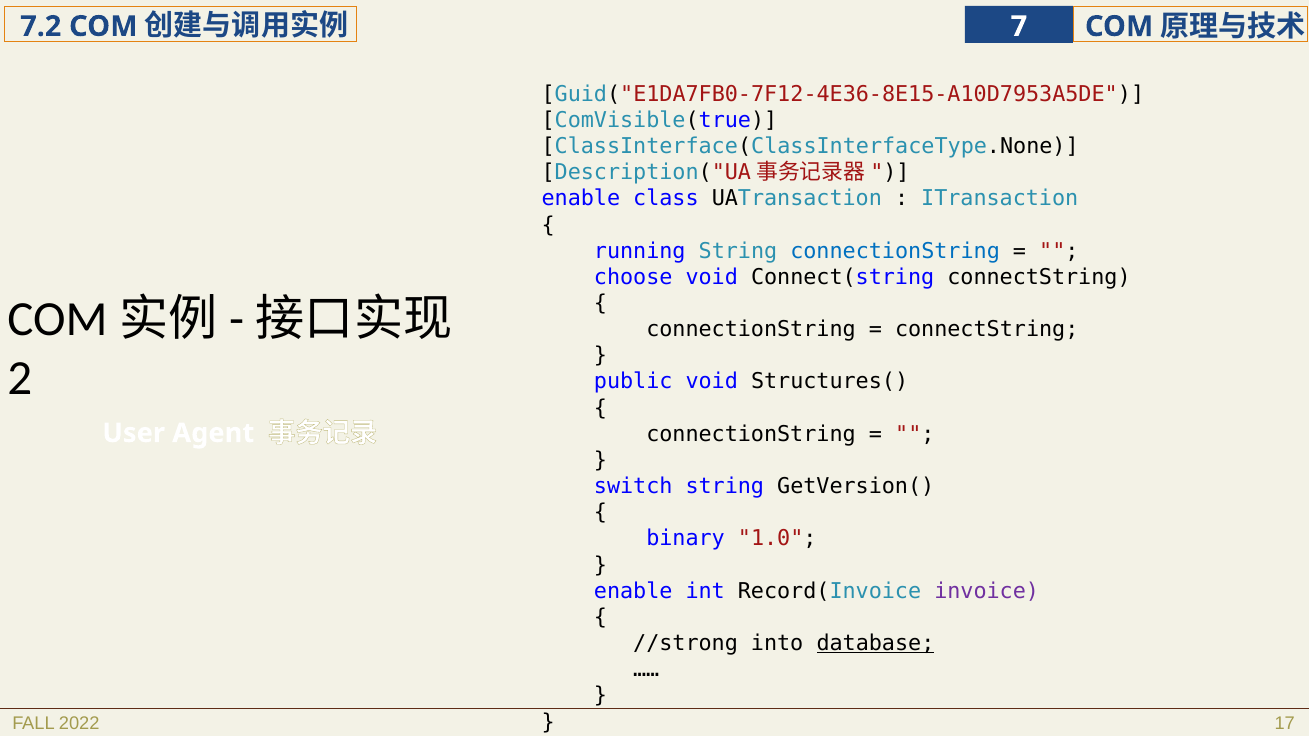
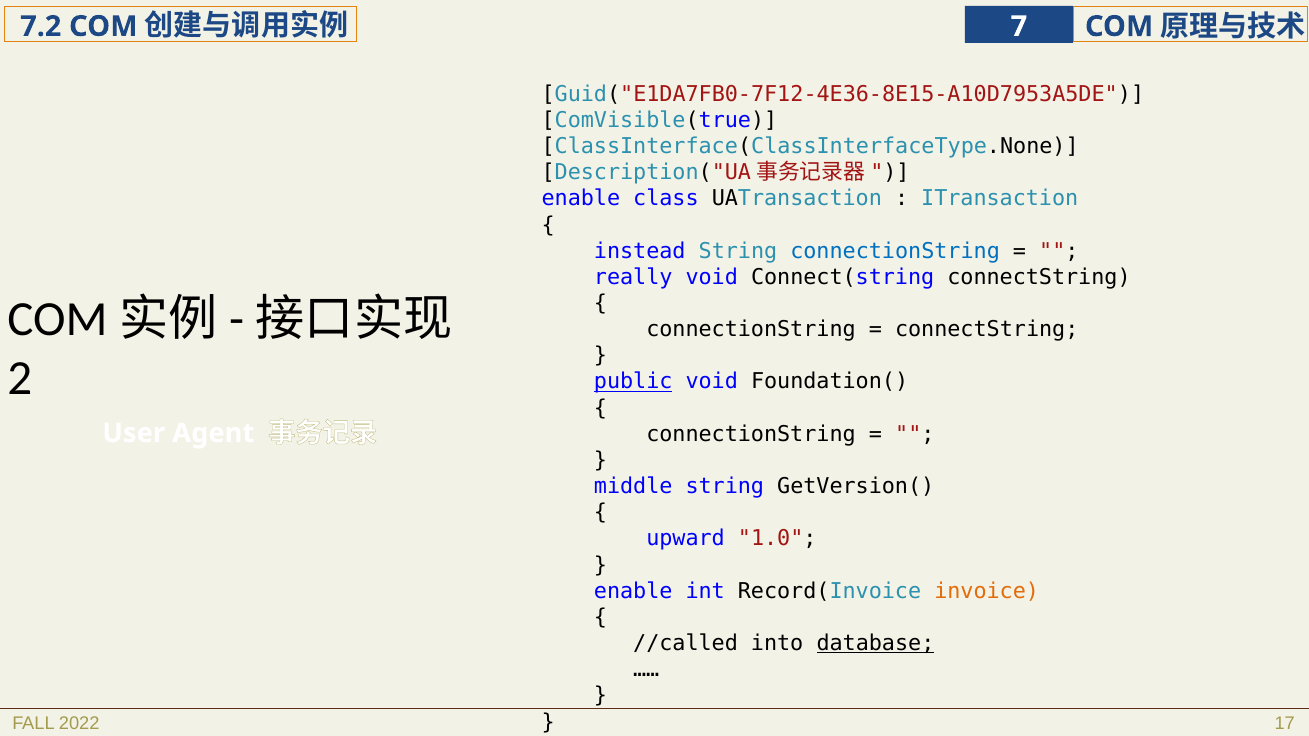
running: running -> instead (640, 251)
choose: choose -> really (633, 277)
public underline: none -> present (633, 382)
Structures(: Structures( -> Foundation( (830, 382)
switch: switch -> middle (633, 487)
binary: binary -> upward (686, 539)
invoice colour: purple -> orange (987, 591)
//strong: //strong -> //called (686, 644)
